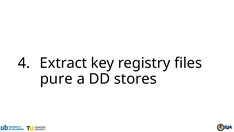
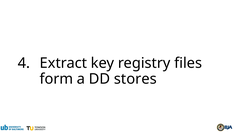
pure: pure -> form (56, 79)
